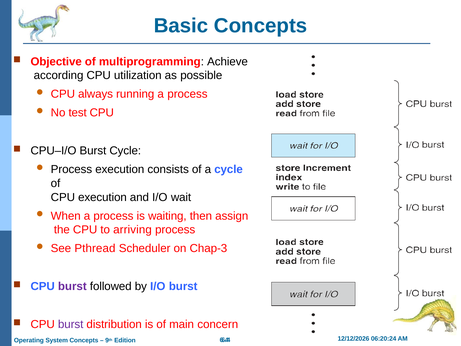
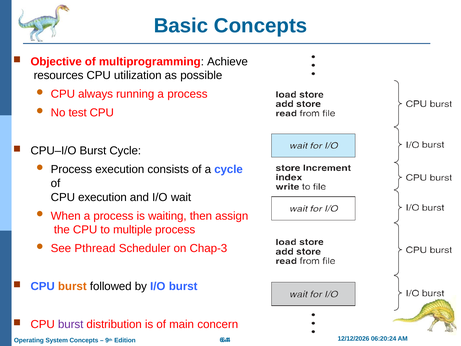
according: according -> resources (59, 75)
arriving: arriving -> multiple (133, 230)
burst colour: purple -> orange (72, 286)
